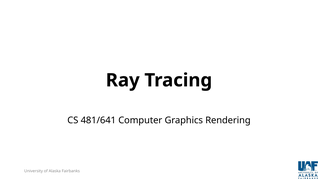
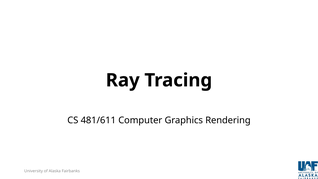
481/641: 481/641 -> 481/611 (98, 120)
